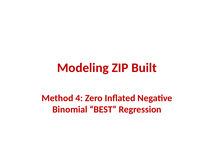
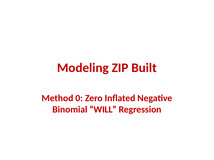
4: 4 -> 0 (79, 98)
BEST: BEST -> WILL (103, 110)
